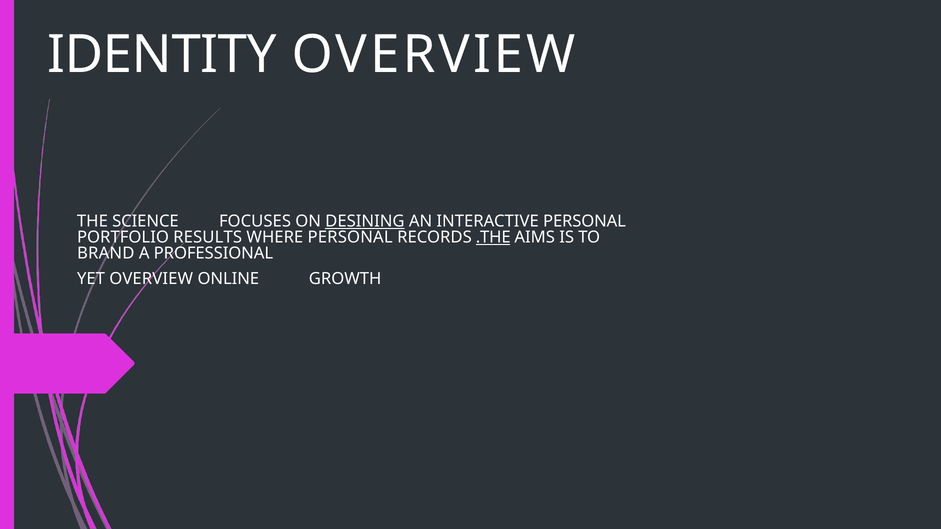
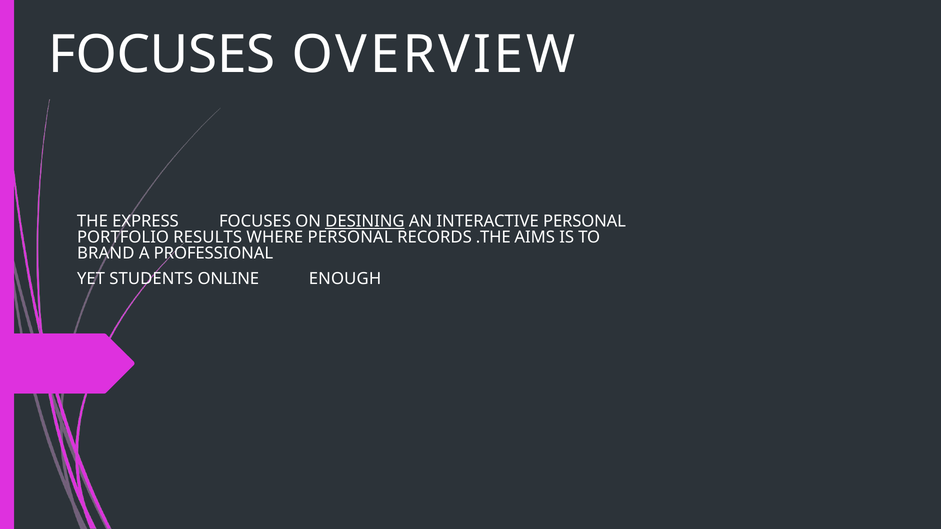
IDENTITY: IDENTITY -> FOCUSES (162, 55)
SCIENCE: SCIENCE -> EXPRESS (145, 221)
.THE underline: present -> none (493, 237)
YET OVERVIEW: OVERVIEW -> STUDENTS (151, 279)
GROWTH: GROWTH -> ENOUGH (345, 279)
